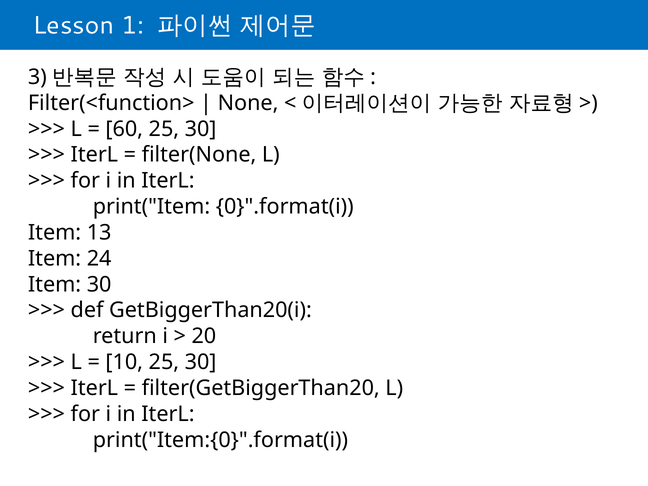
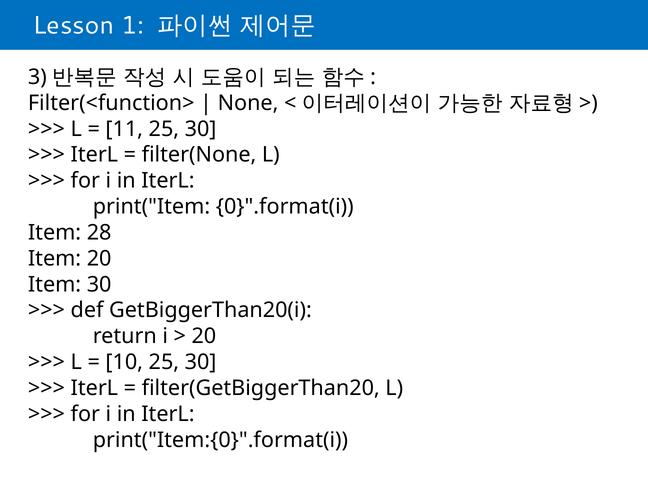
60: 60 -> 11 (124, 129)
13: 13 -> 28 (99, 233)
Item 24: 24 -> 20 (99, 258)
